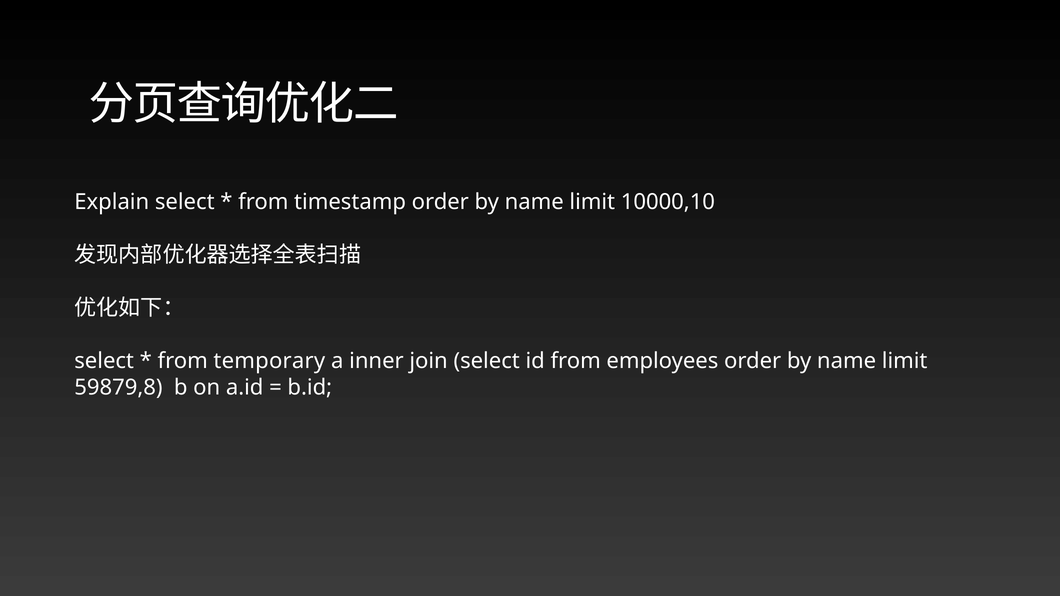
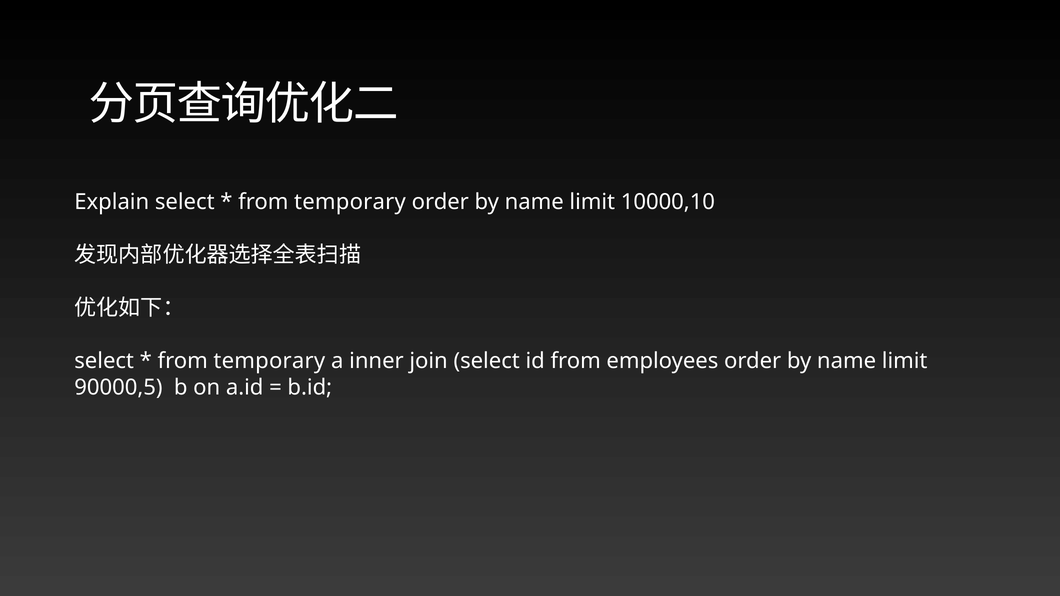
timestamp: timestamp -> temporary (350, 202)
59879,8: 59879,8 -> 90000,5 (118, 388)
